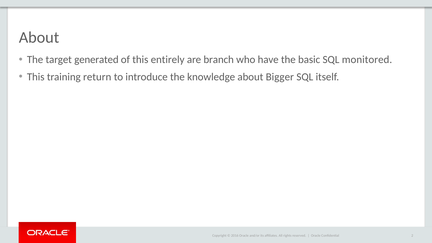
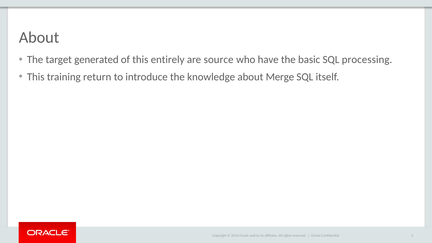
branch: branch -> source (219, 60)
monitored: monitored -> processing (367, 60)
Bigger: Bigger -> Merge (280, 77)
